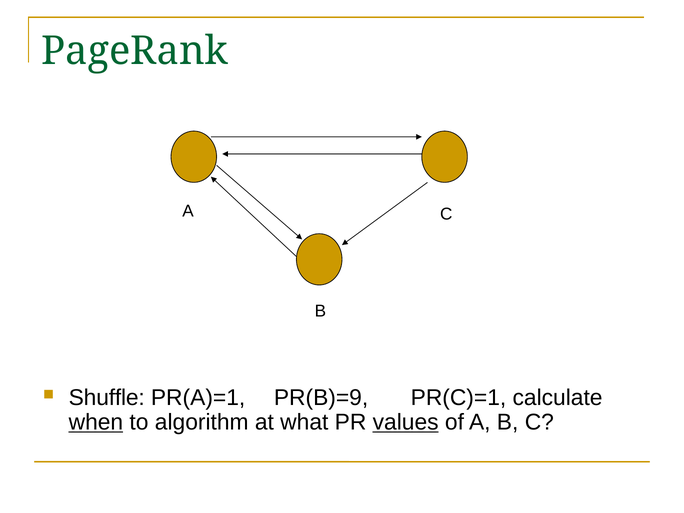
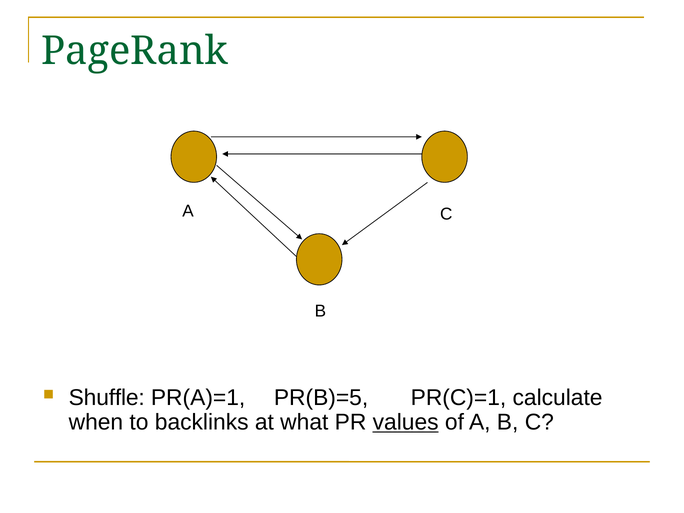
PR(B)=9: PR(B)=9 -> PR(B)=5 (321, 398)
when underline: present -> none (96, 422)
algorithm: algorithm -> backlinks (202, 422)
